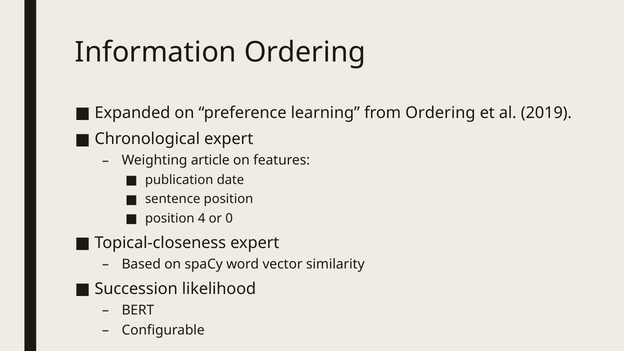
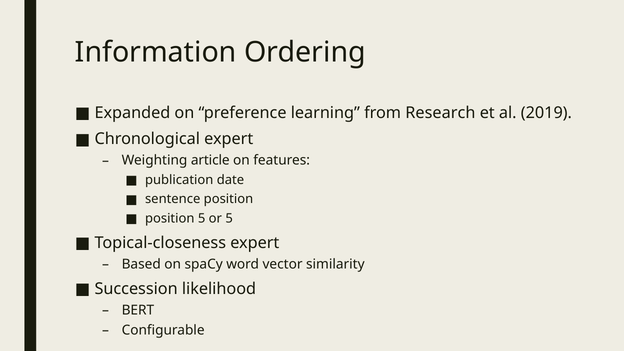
from Ordering: Ordering -> Research (440, 113)
position 4: 4 -> 5 (202, 218)
or 0: 0 -> 5 (229, 218)
